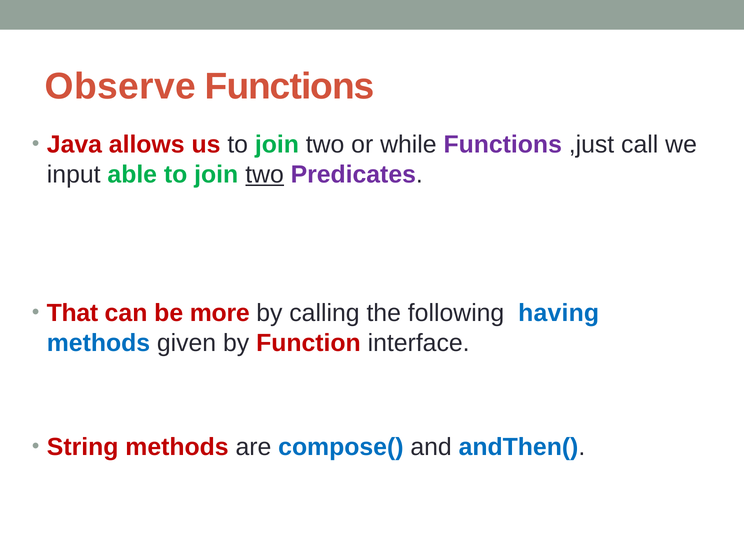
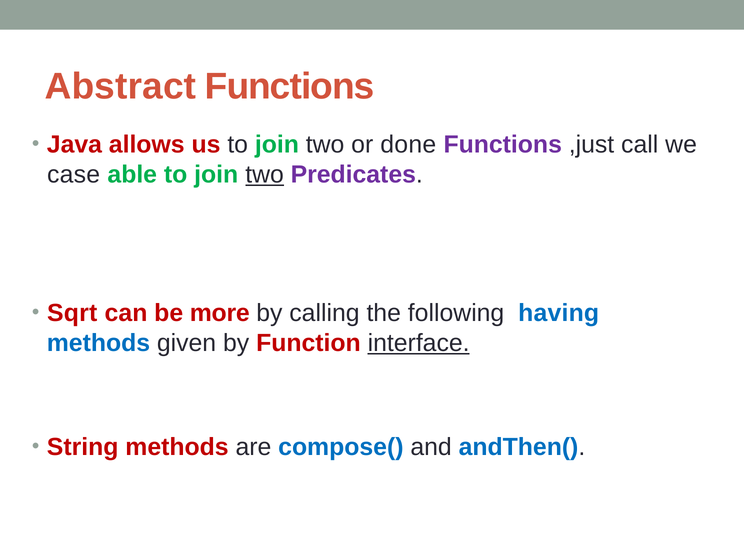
Observe: Observe -> Abstract (120, 86)
while: while -> done (408, 145)
input: input -> case (74, 174)
That: That -> Sqrt (72, 313)
interface underline: none -> present (419, 343)
